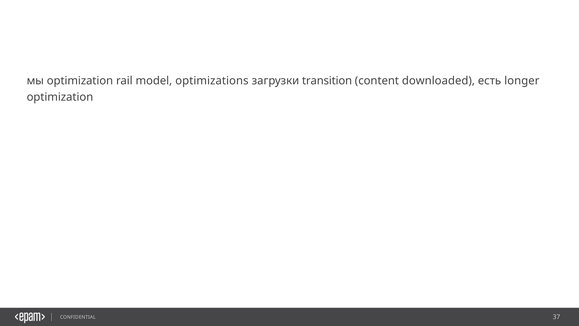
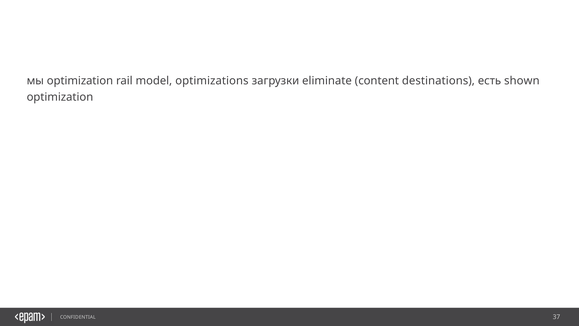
transition: transition -> eliminate (327, 81)
downloaded: downloaded -> destinations (438, 81)
longer: longer -> shown (522, 81)
